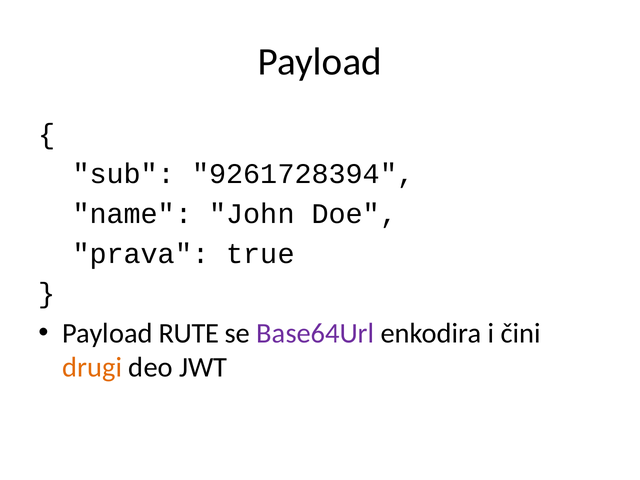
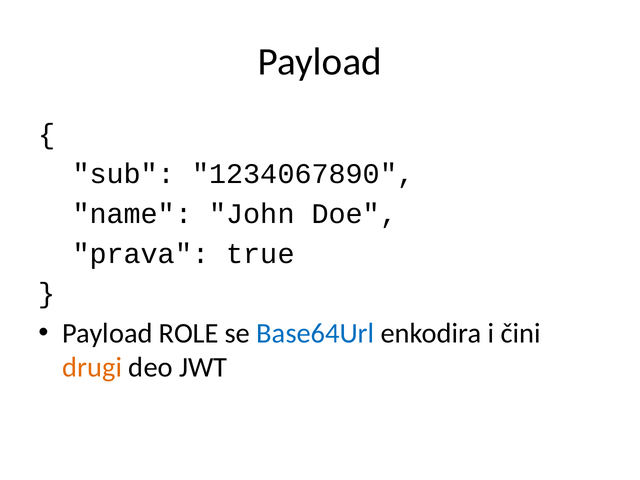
9261728394: 9261728394 -> 1234067890 (303, 174)
RUTE: RUTE -> ROLE (189, 333)
Base64Url colour: purple -> blue (315, 333)
